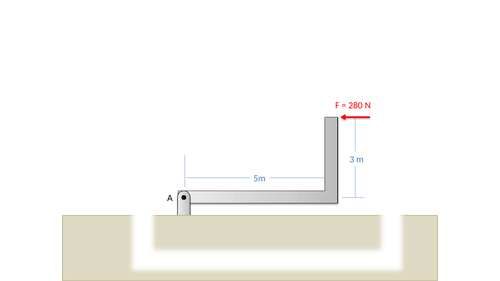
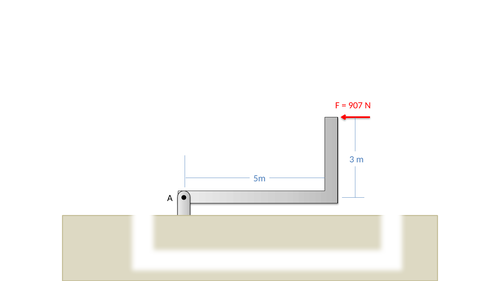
280: 280 -> 907 (356, 105)
